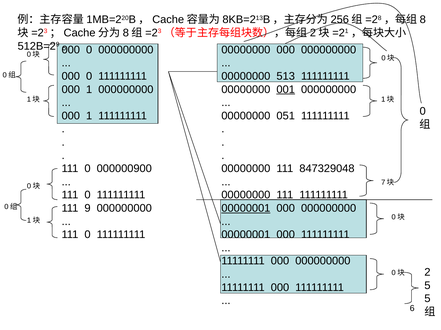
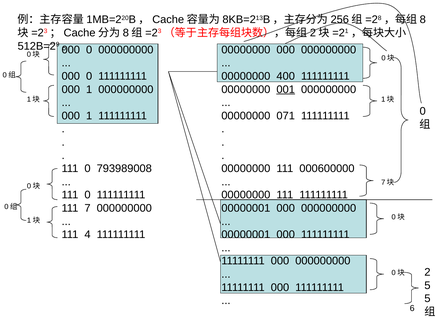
513: 513 -> 400 (286, 76)
051: 051 -> 071 (286, 116)
000000900: 000000900 -> 793989008 (124, 169)
847329048: 847329048 -> 000600000 (327, 169)
9: 9 -> 7 (88, 209)
00000001 underline: present -> none (246, 209)
0: 0 -> 4 (88, 235)
